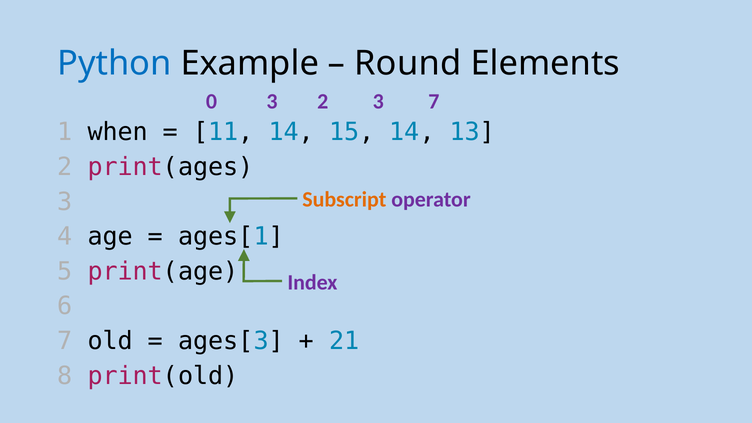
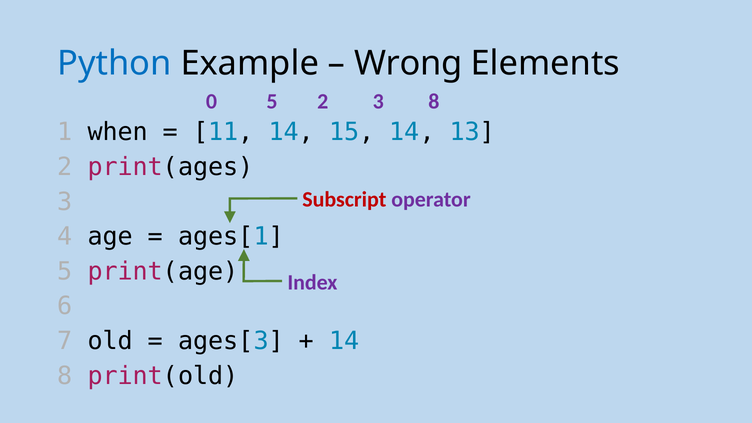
Round: Round -> Wrong (408, 63)
0 3: 3 -> 5 (272, 101)
3 7: 7 -> 8 (434, 101)
Subscript colour: orange -> red (344, 200)
21: 21 -> 14 (344, 341)
